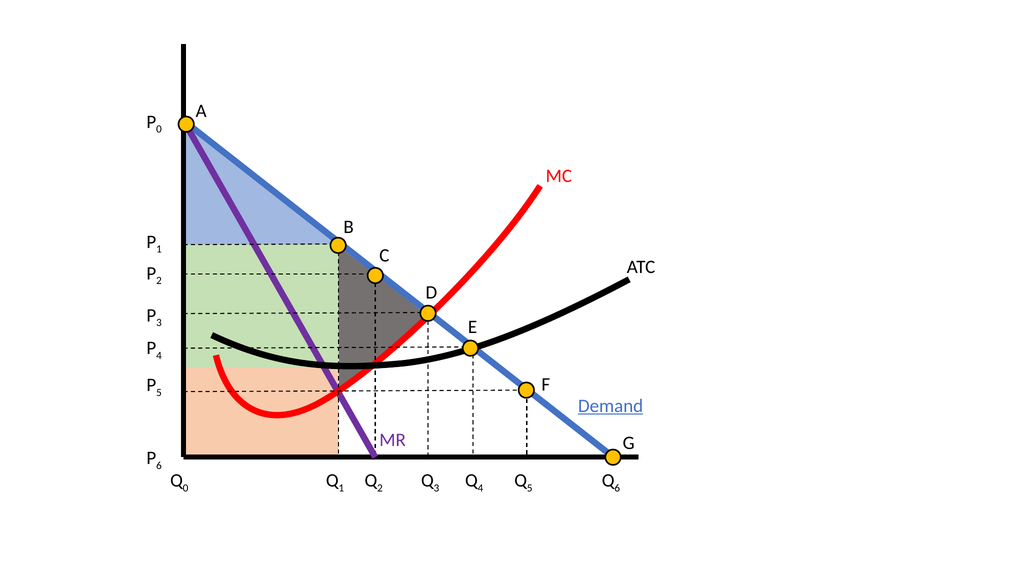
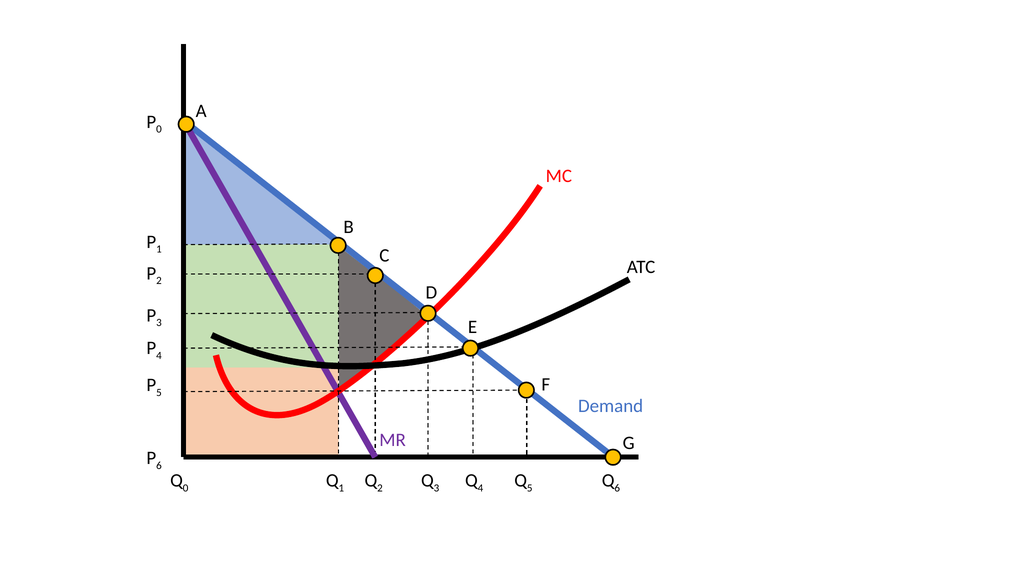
Demand underline: present -> none (611, 406)
